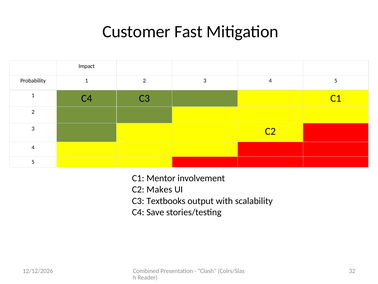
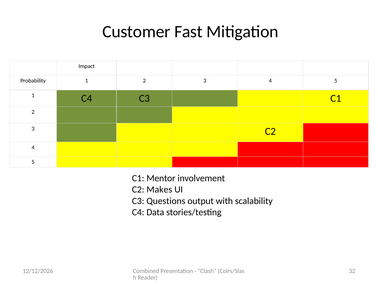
Textbooks: Textbooks -> Questions (166, 201)
Save: Save -> Data (155, 212)
